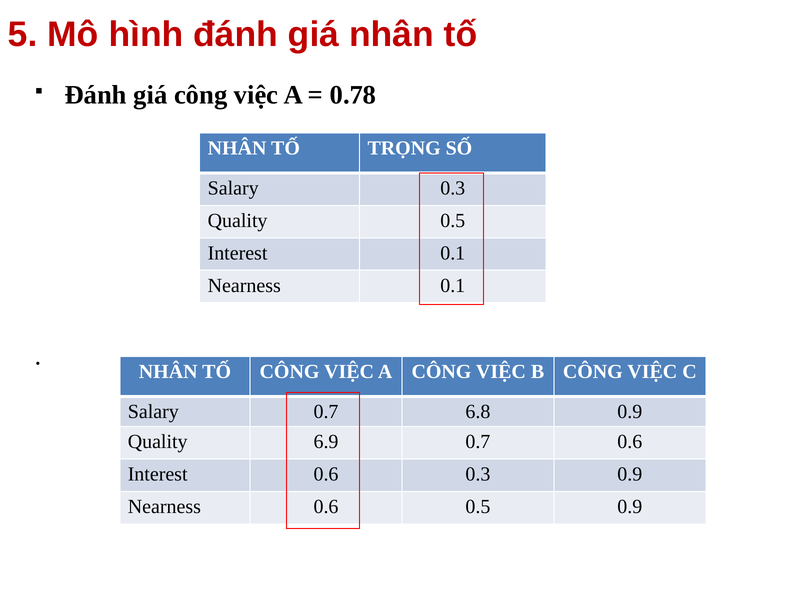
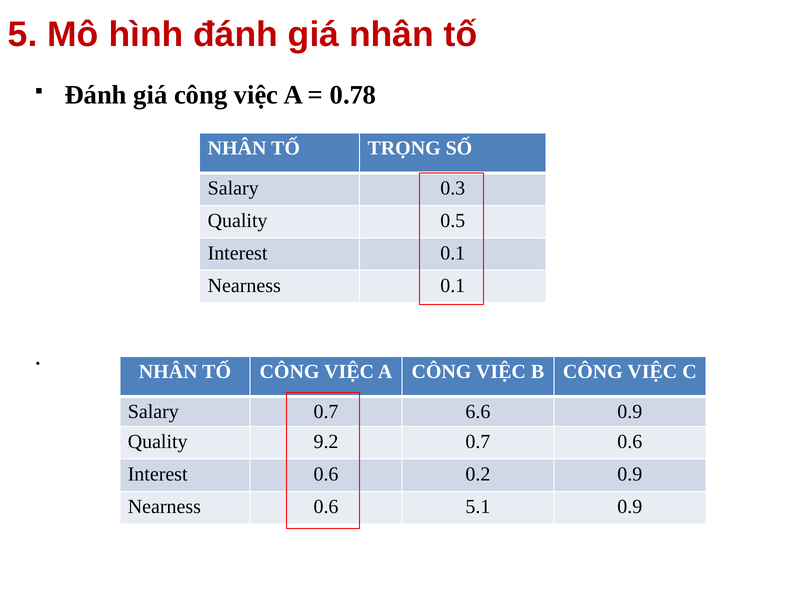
6.8: 6.8 -> 6.6 (478, 412)
6.9: 6.9 -> 9.2 (326, 442)
0.6 0.3: 0.3 -> 0.2 (478, 474)
0.6 0.5: 0.5 -> 5.1 (478, 507)
